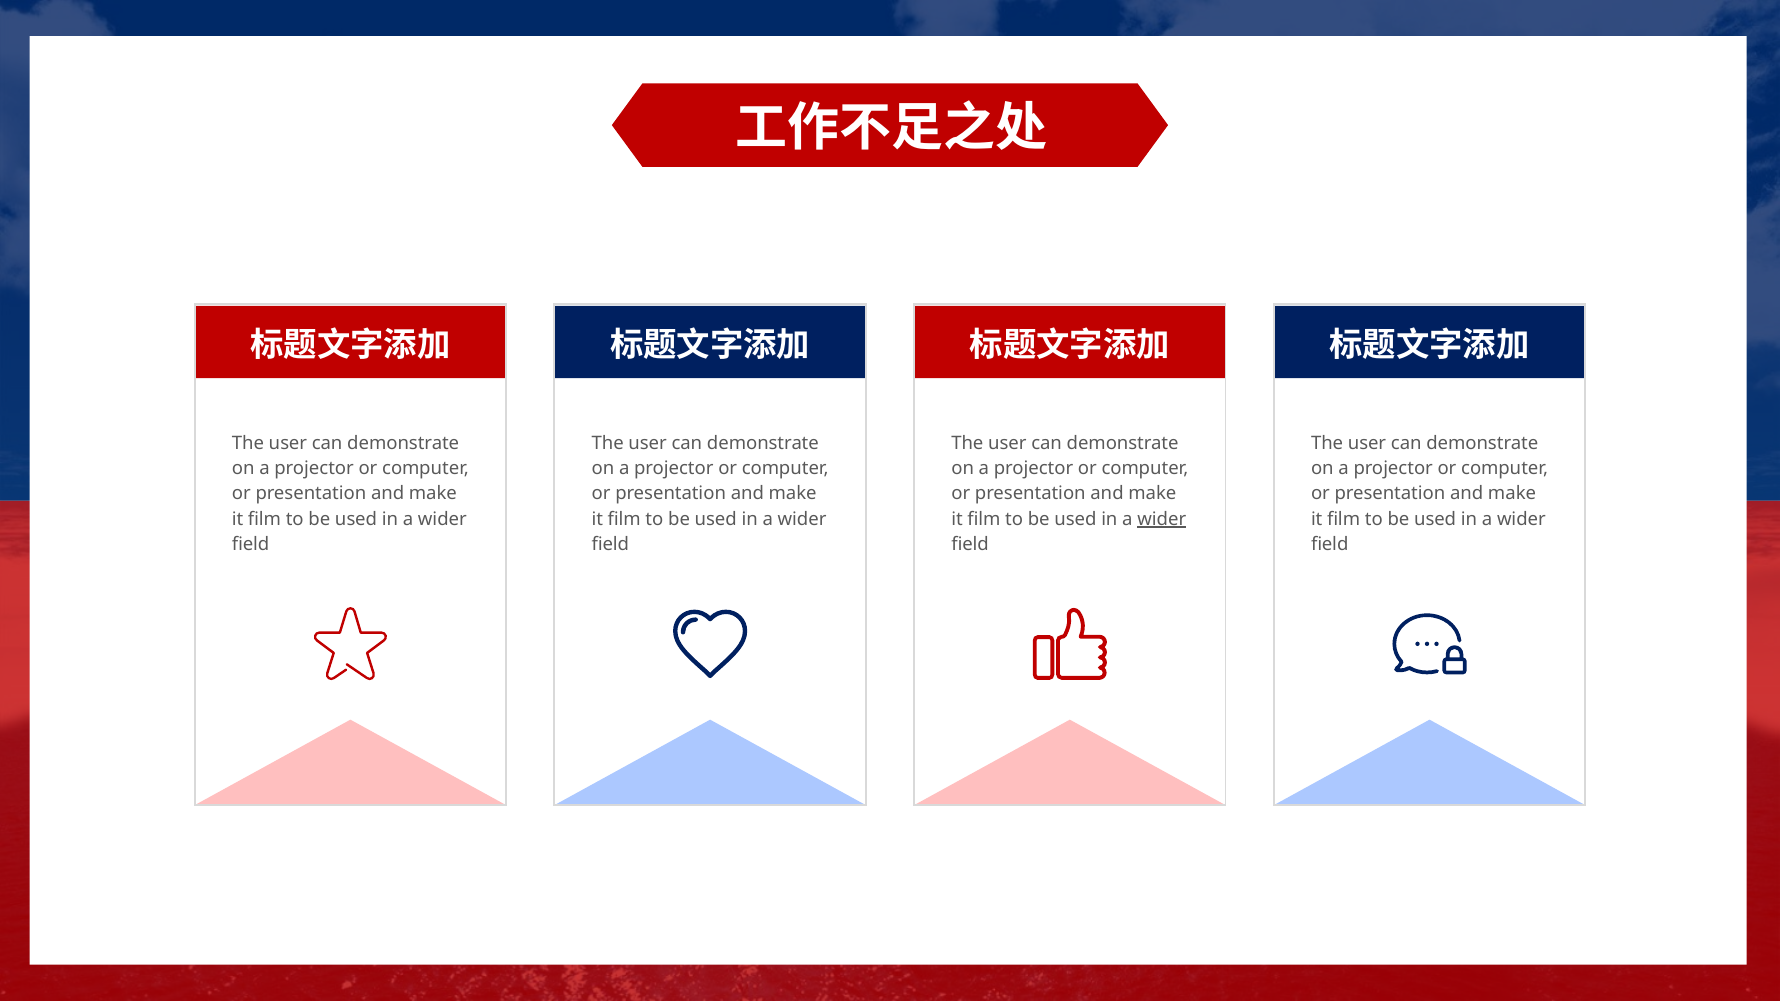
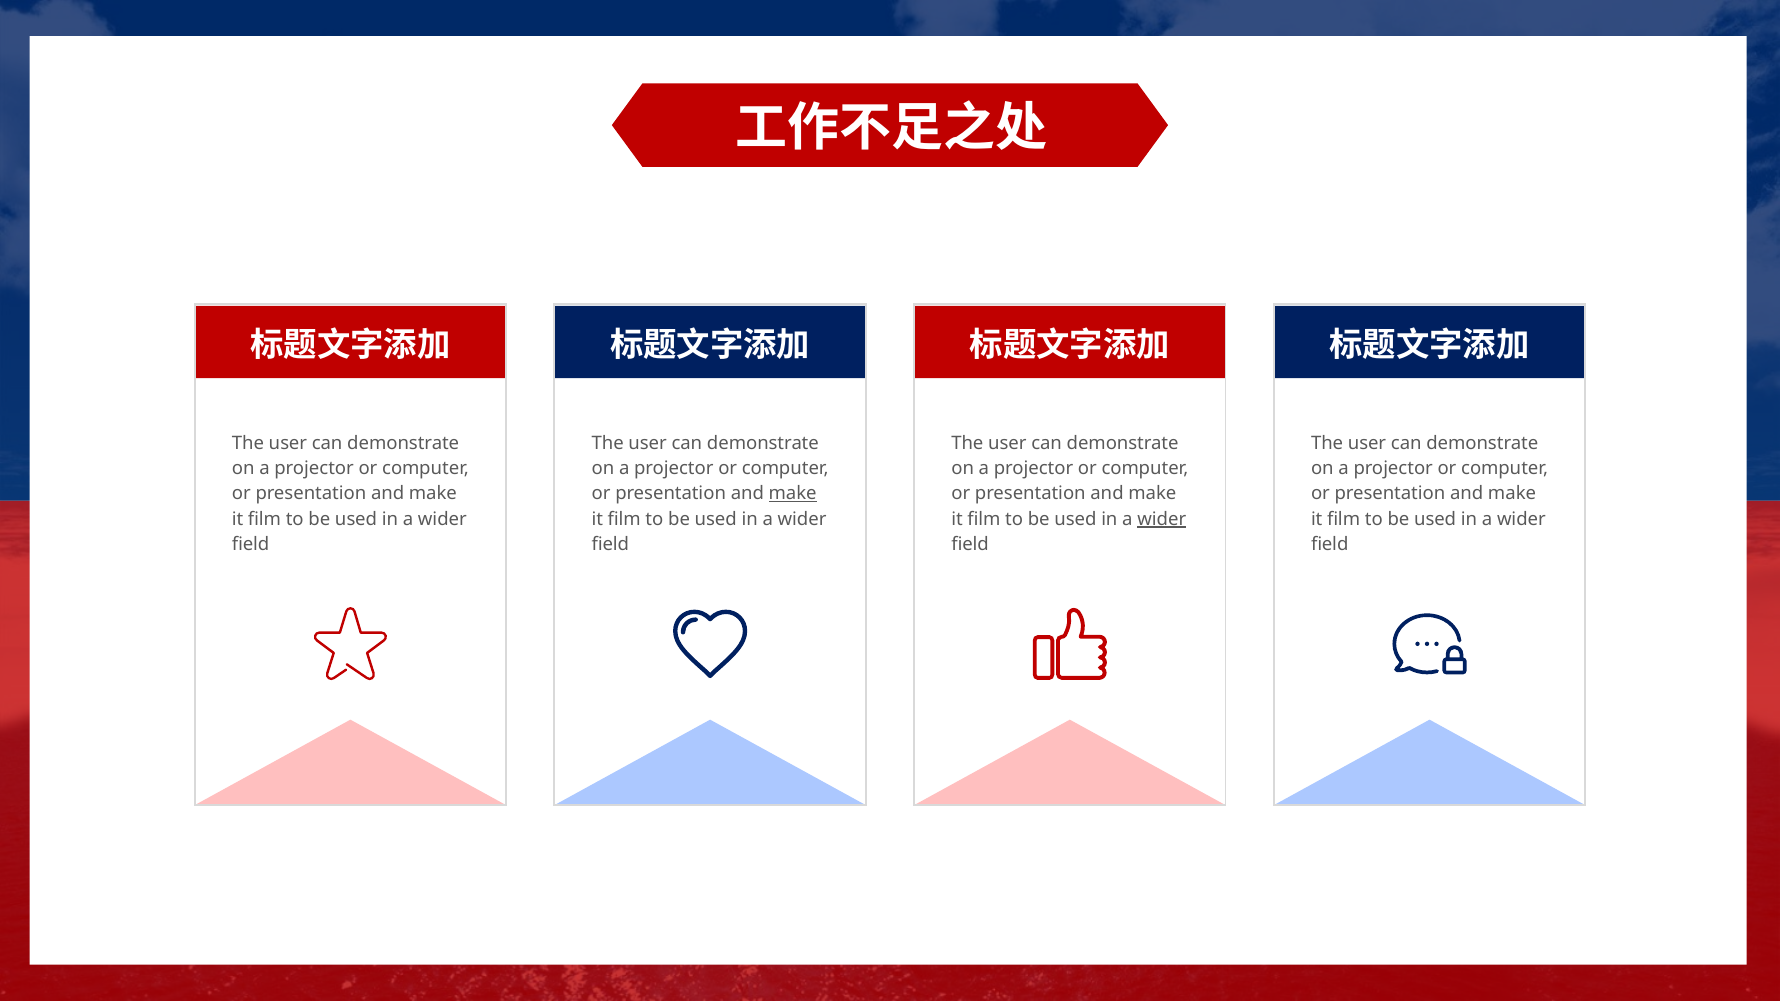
make underline: none -> present (793, 494)
